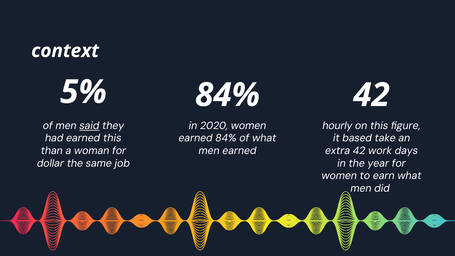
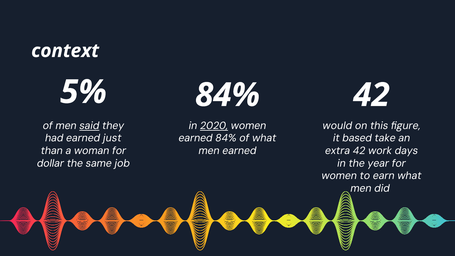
2020 underline: none -> present (214, 126)
hourly: hourly -> would (337, 126)
earned this: this -> just (112, 138)
